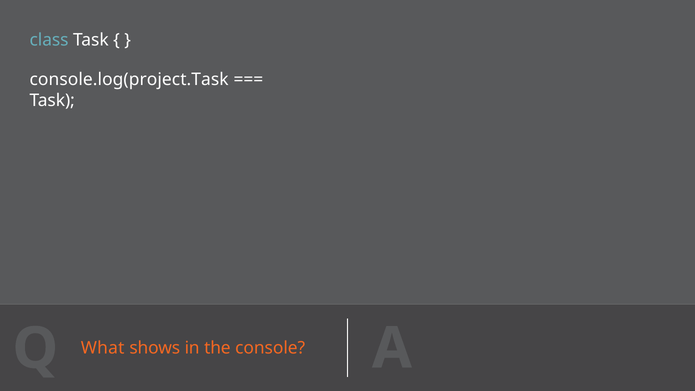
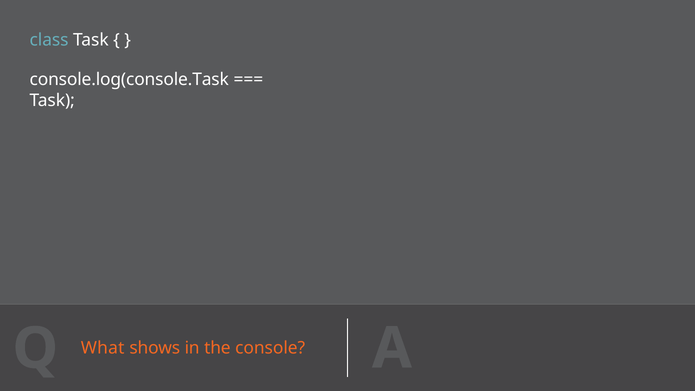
console.log(project.Task: console.log(project.Task -> console.log(console.Task (129, 79)
